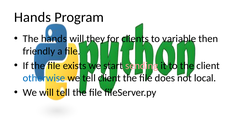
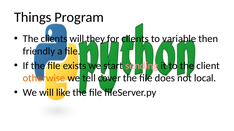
Hands: Hands -> Things (33, 17)
The hands: hands -> clients (54, 39)
otherwise colour: blue -> orange (44, 78)
tell client: client -> cover (109, 78)
will tell: tell -> like (63, 93)
